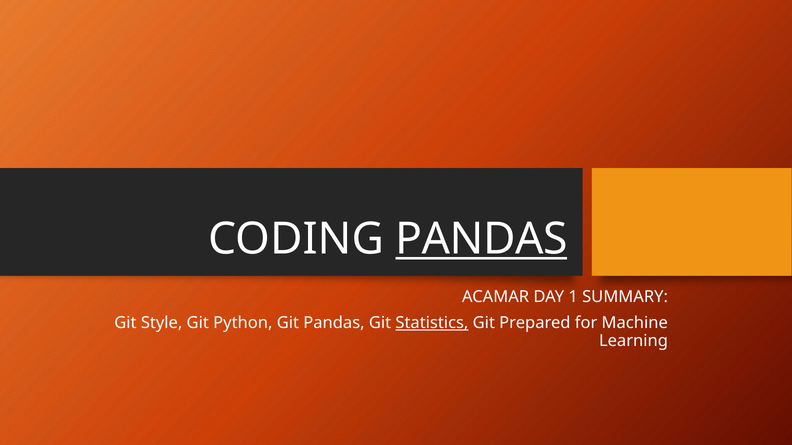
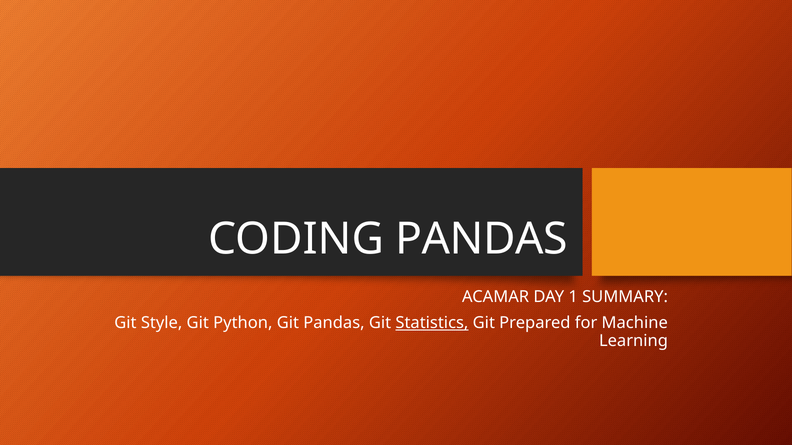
PANDAS underline: present -> none (482, 239)
